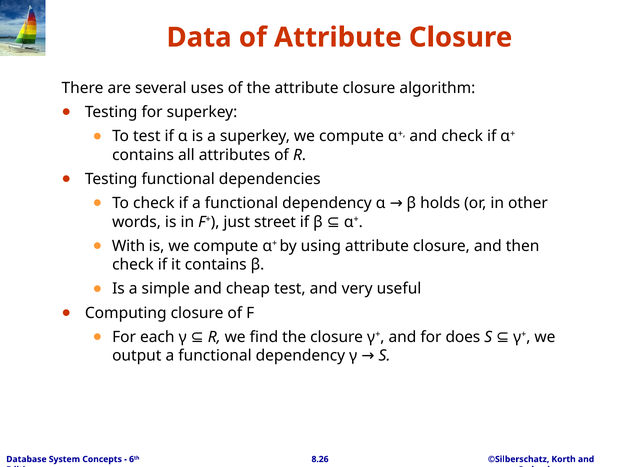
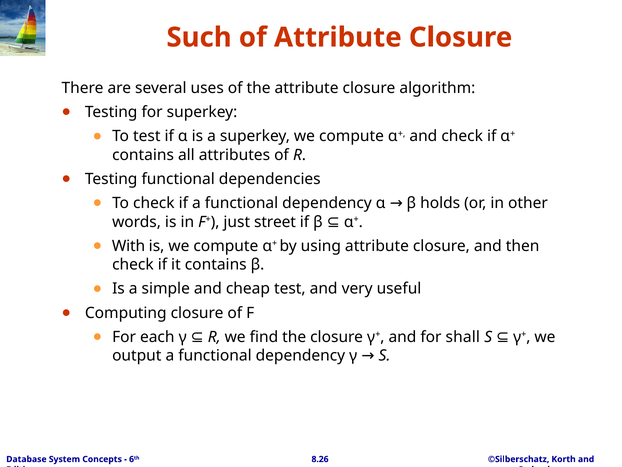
Data: Data -> Such (199, 37)
does: does -> shall (463, 337)
